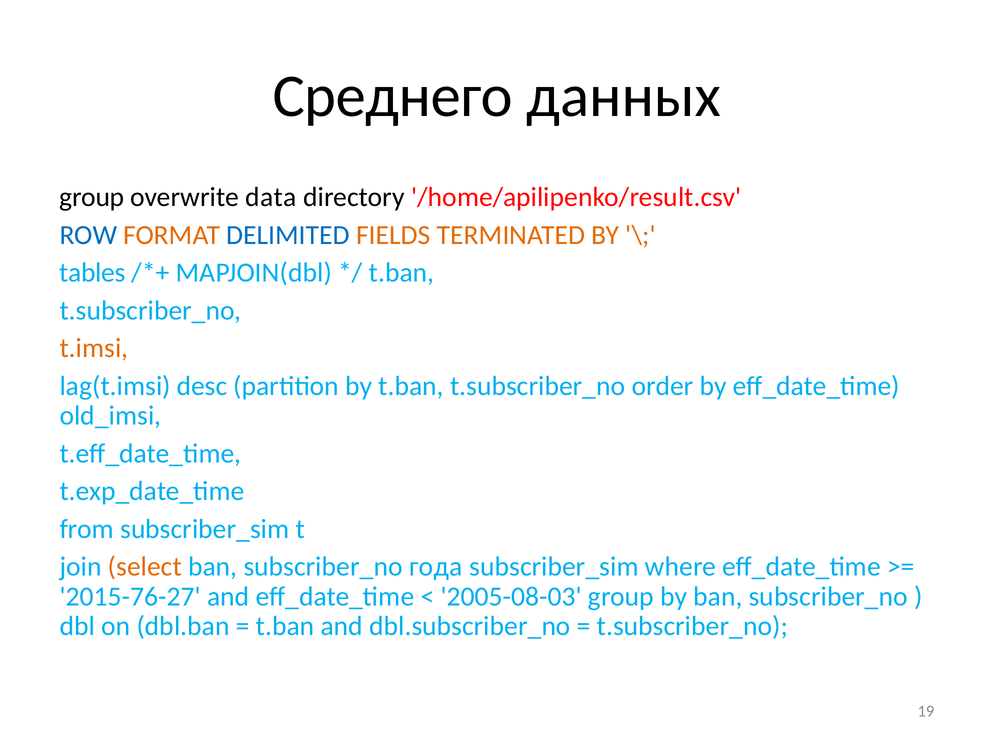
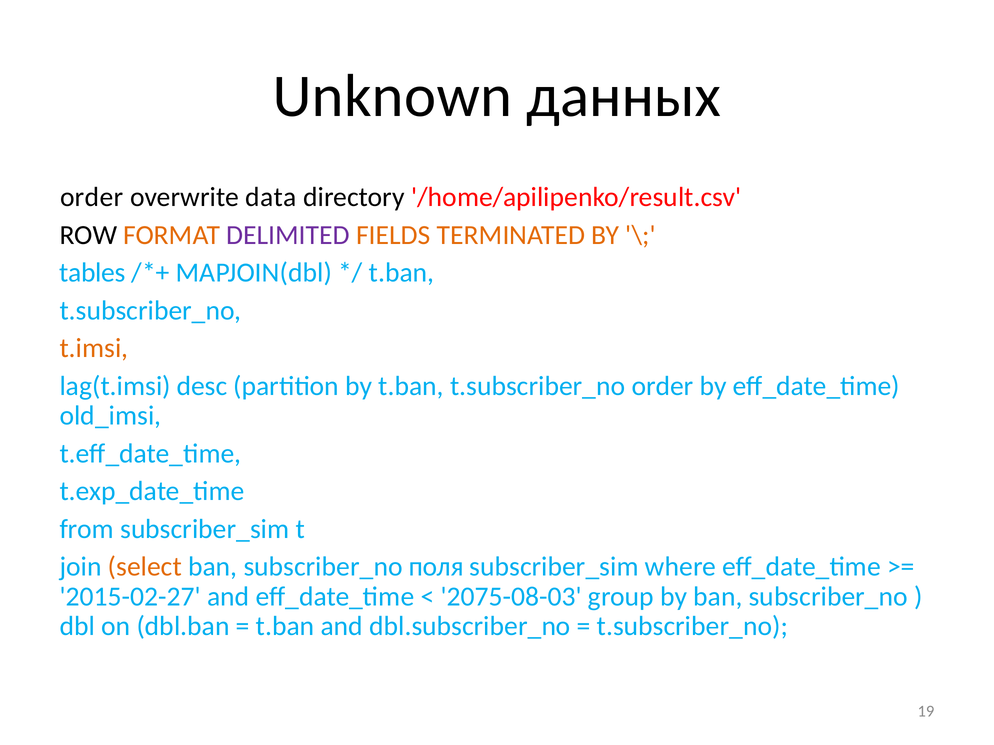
Среднего: Среднего -> Unknown (392, 96)
group: group -> order (92, 197)
ROW colour: blue -> black (88, 235)
DELIMITED colour: blue -> purple (288, 235)
года: года -> поля (436, 567)
2015-76-27: 2015-76-27 -> 2015-02-27 (130, 597)
2005-08-03: 2005-08-03 -> 2075-08-03 (511, 597)
